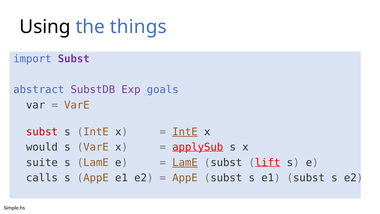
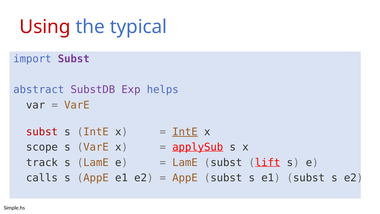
Using colour: black -> red (45, 27)
things: things -> typical (138, 27)
goals: goals -> helps (163, 90)
would: would -> scope (42, 147)
suite: suite -> track (42, 162)
LamE underline: present -> none (185, 162)
